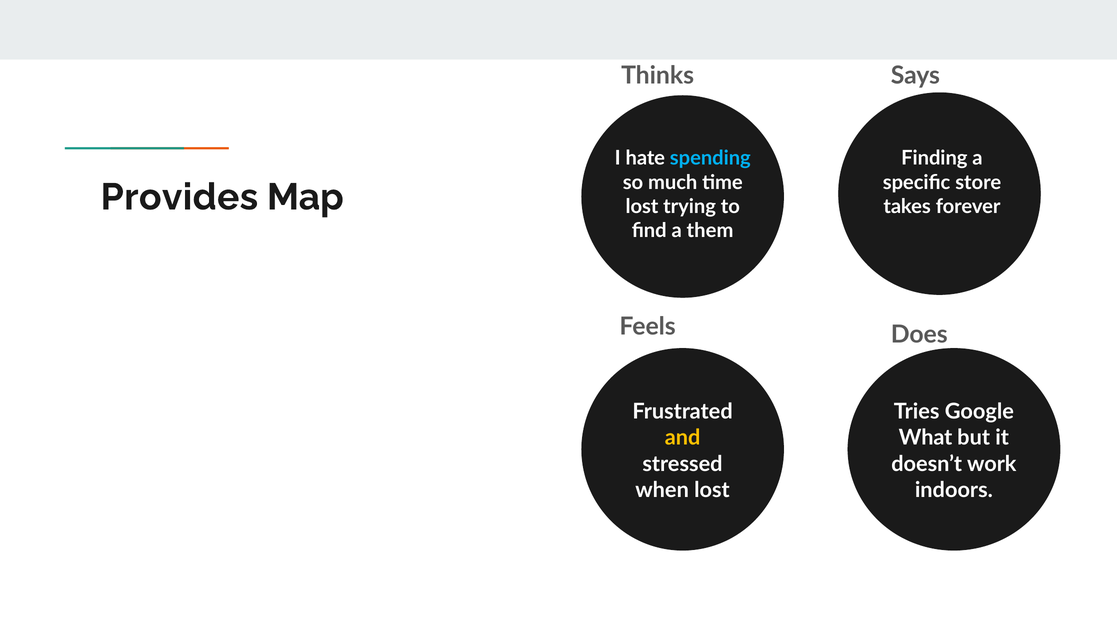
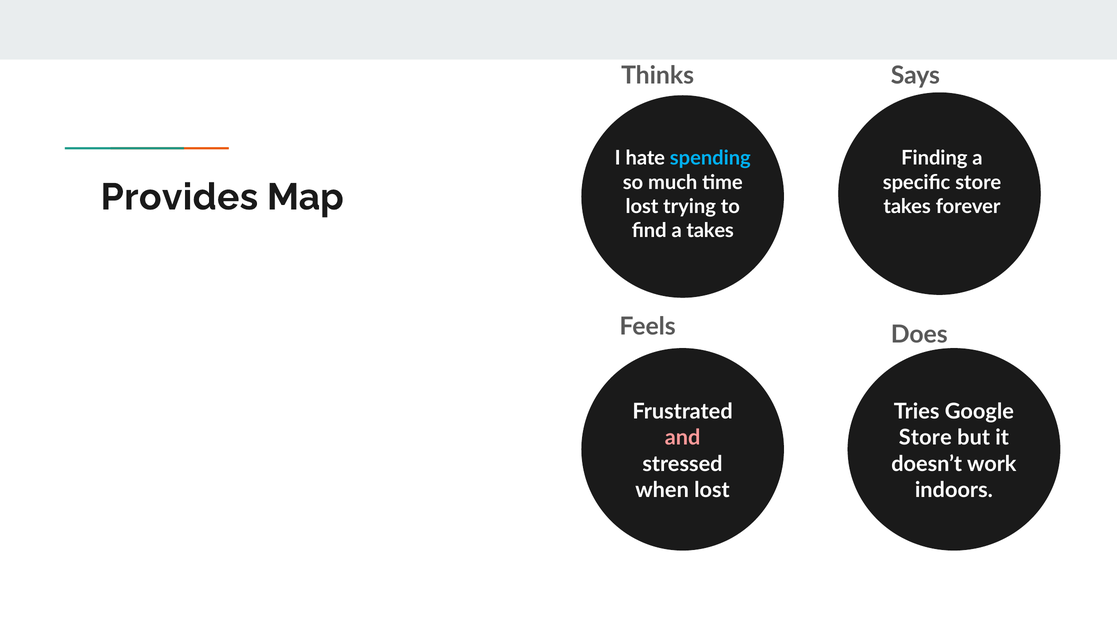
a them: them -> takes (710, 231)
and colour: yellow -> pink (683, 438)
What: What -> Store (925, 438)
